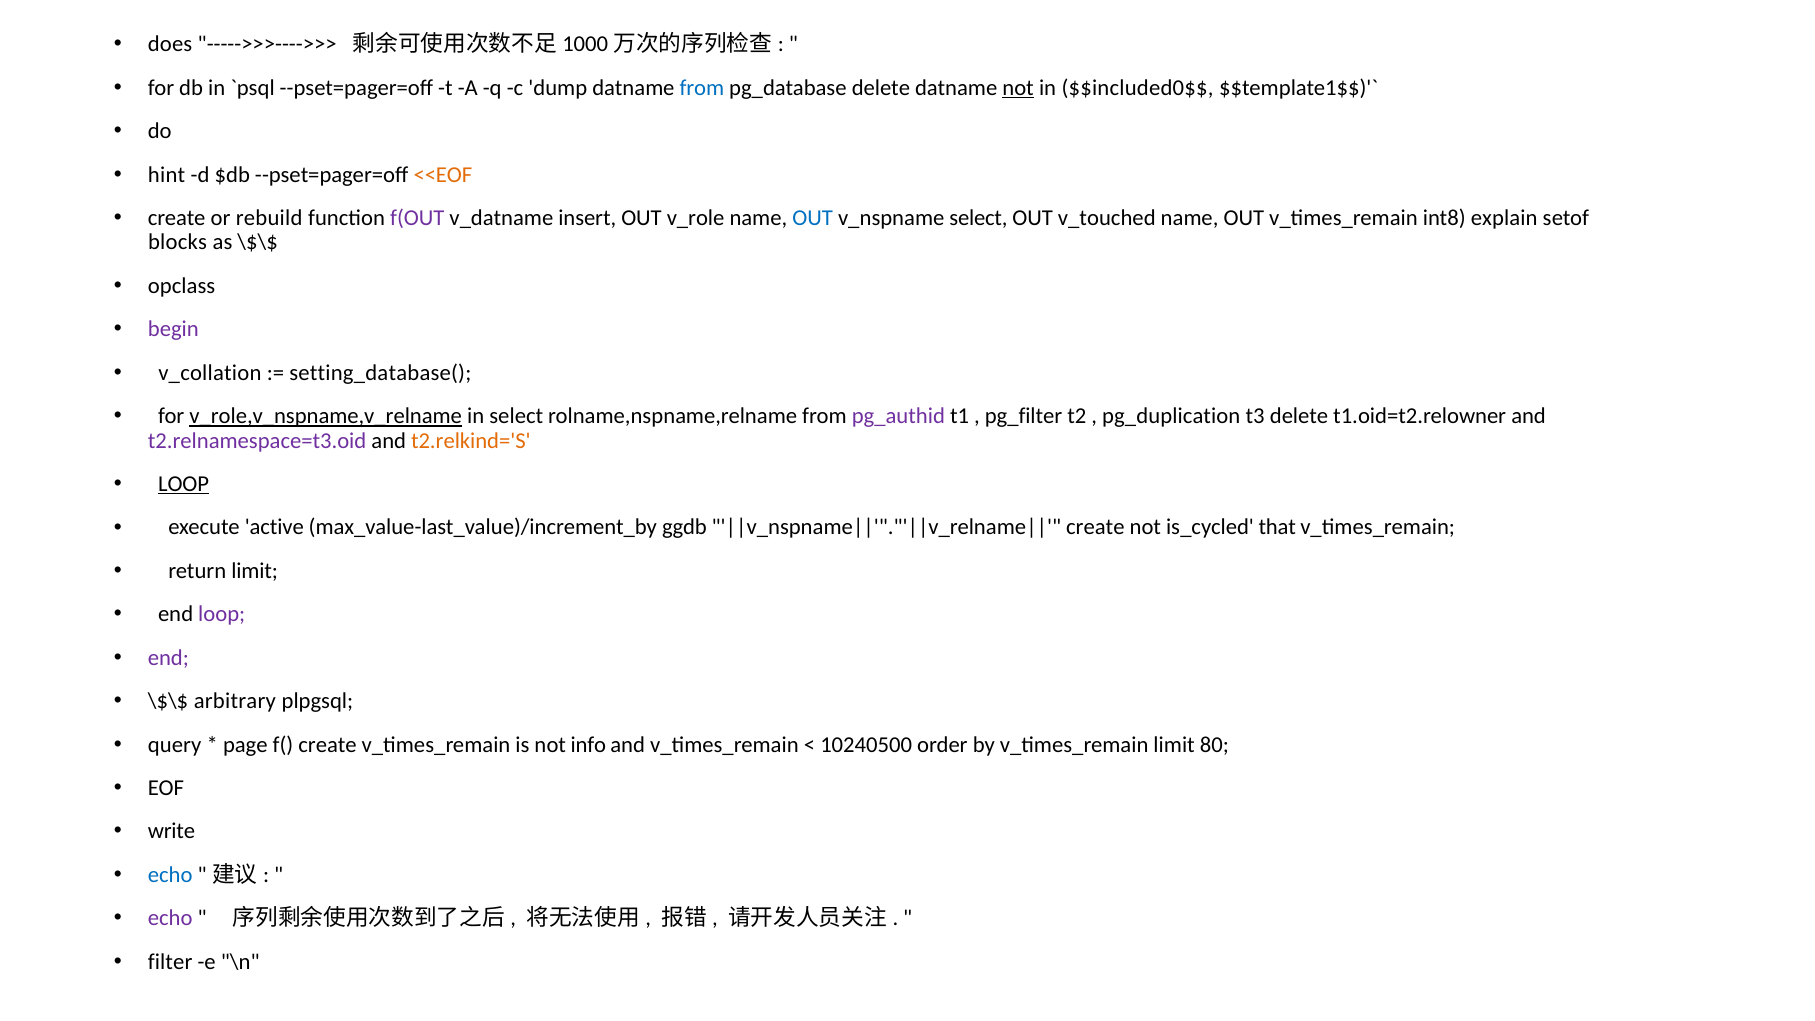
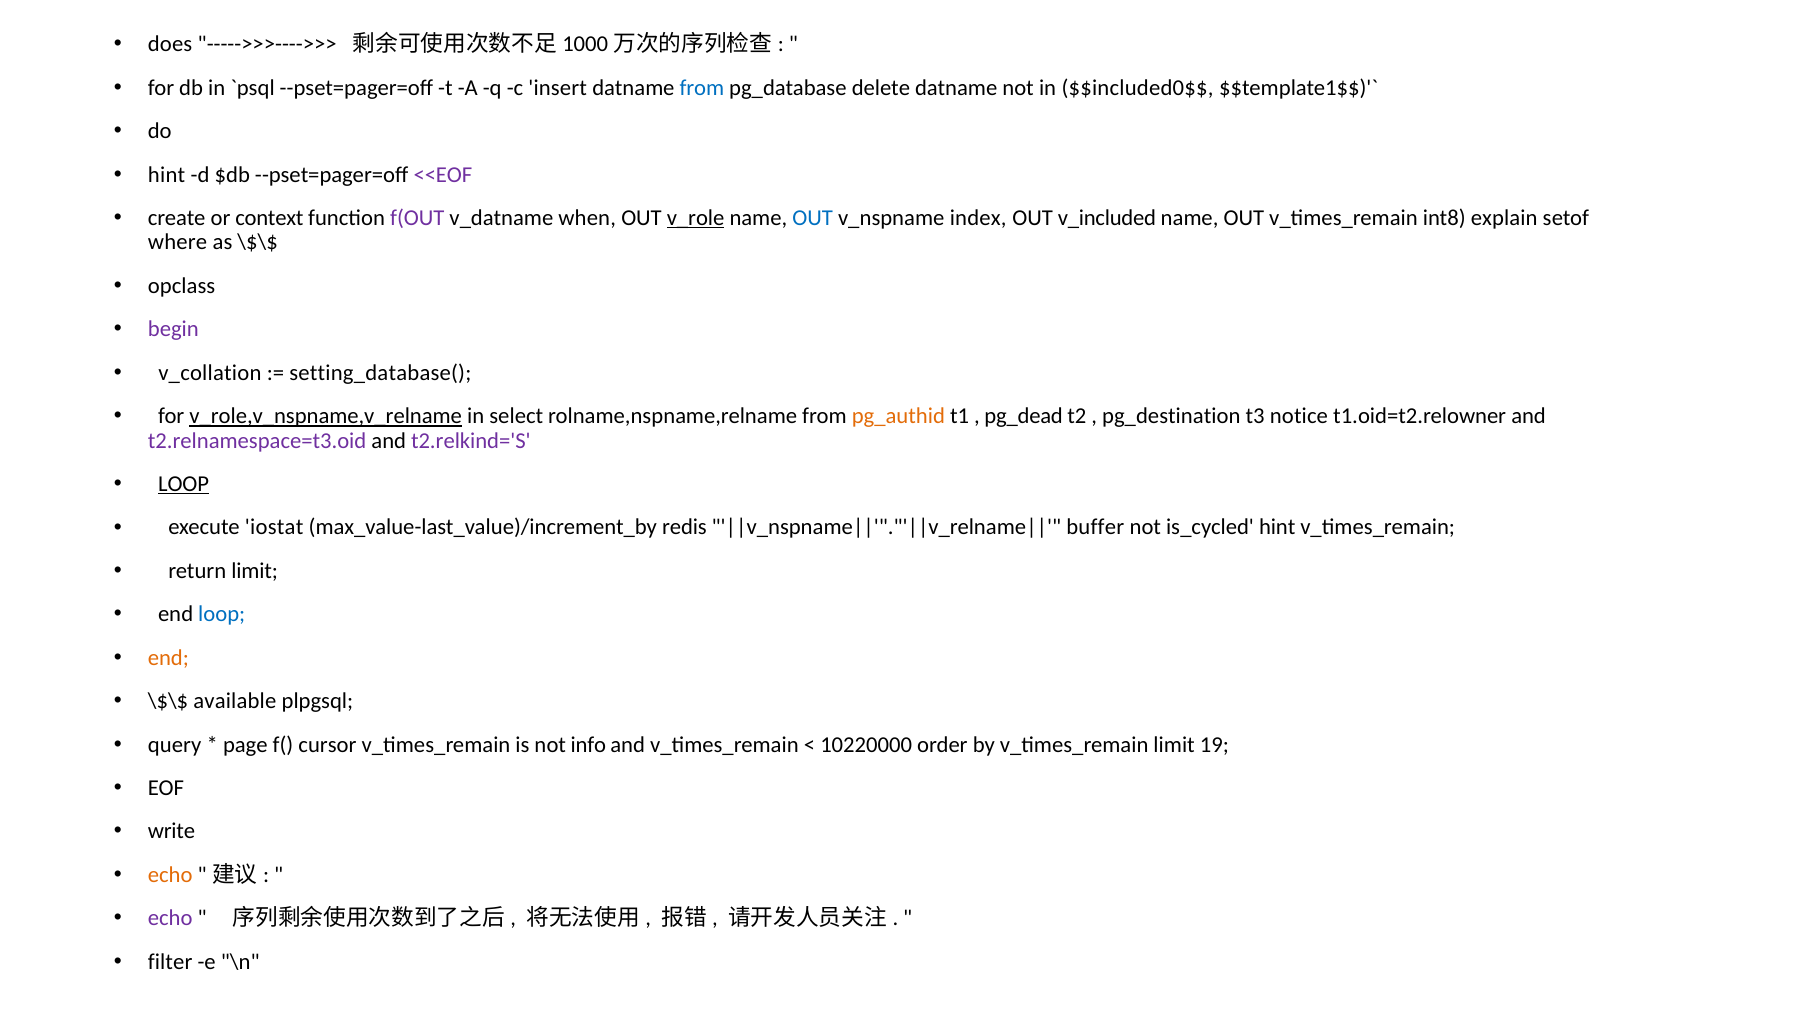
dump: dump -> insert (558, 88)
not underline: present -> none (1018, 88)
<<EOF colour: orange -> purple (443, 175)
rebuild: rebuild -> context (269, 218)
insert: insert -> when (587, 218)
v_role underline: none -> present (696, 218)
v_nspname select: select -> index (978, 218)
v_touched: v_touched -> v_included (1107, 218)
blocks: blocks -> where (178, 242)
pg_authid colour: purple -> orange (898, 416)
pg_filter: pg_filter -> pg_dead (1024, 416)
pg_duplication: pg_duplication -> pg_destination (1171, 416)
t3 delete: delete -> notice (1299, 416)
t2.relkind='S colour: orange -> purple (471, 441)
active: active -> iostat (274, 527)
ggdb: ggdb -> redis (684, 527)
create: create -> buffer (1095, 527)
is_cycled that: that -> hint (1277, 527)
loop colour: purple -> blue (222, 614)
end colour: purple -> orange (168, 658)
arbitrary: arbitrary -> available (235, 701)
f( create: create -> cursor (328, 744)
10240500: 10240500 -> 10220000 (866, 744)
80: 80 -> 19 (1214, 744)
echo colour: blue -> orange (170, 875)
